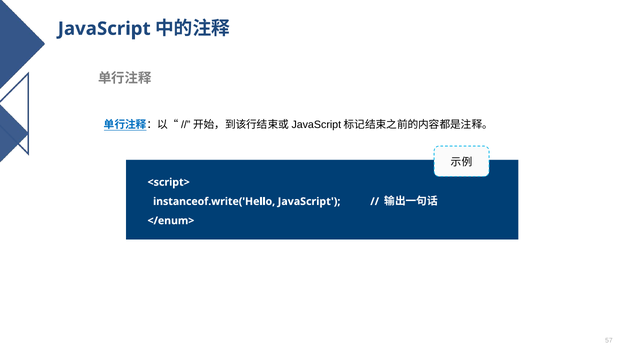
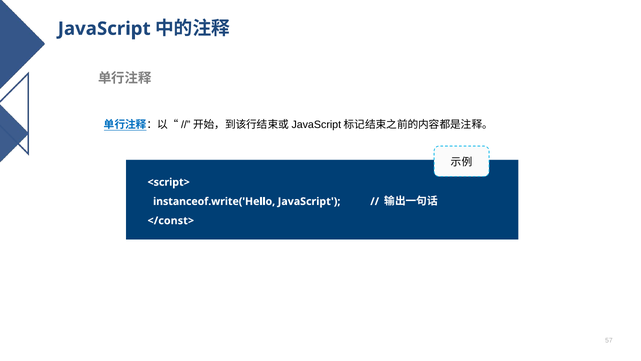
</enum>: </enum> -> </const> (171, 220)
